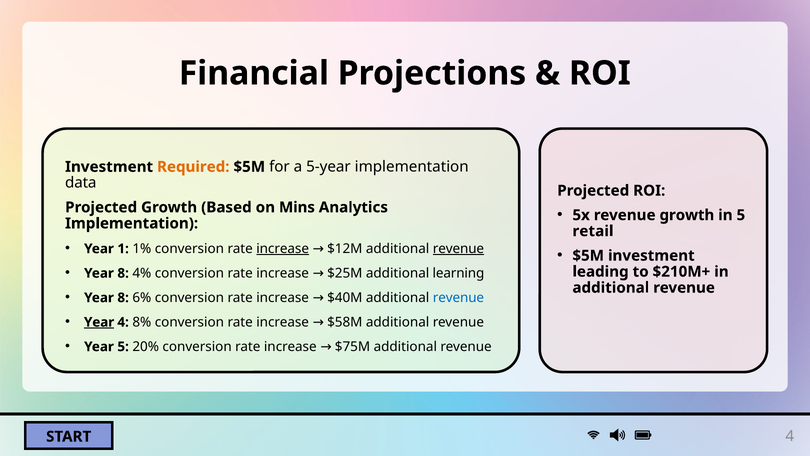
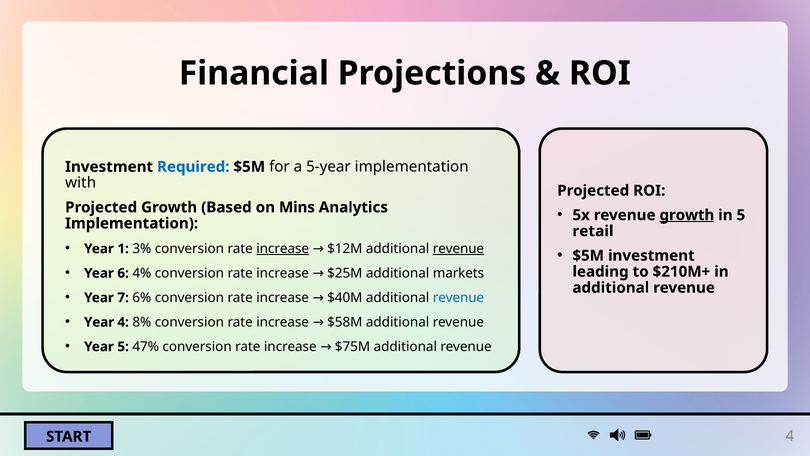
Required colour: orange -> blue (193, 167)
data: data -> with (81, 183)
growth underline: none -> present (687, 215)
1%: 1% -> 3% (142, 249)
8: 8 -> 6 (123, 273)
learning: learning -> markets (458, 273)
8: 8 -> 7 (123, 298)
Year underline: present -> none (99, 322)
20%: 20% -> 47% (146, 346)
